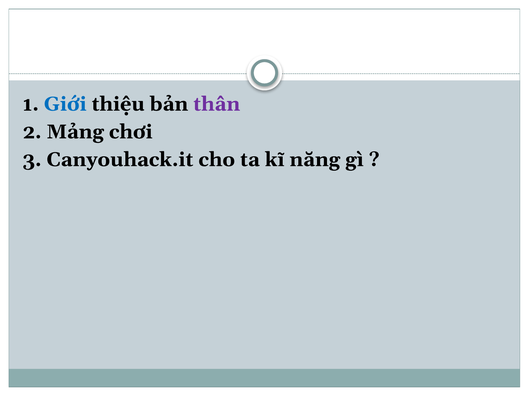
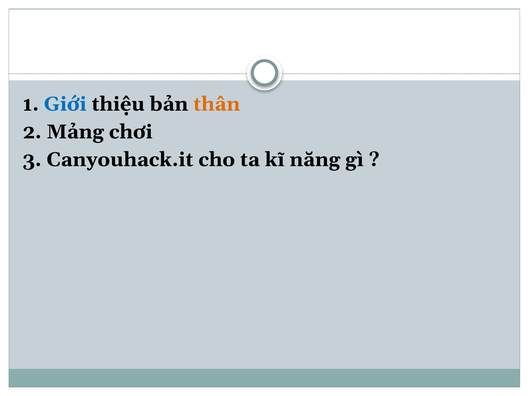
thân colour: purple -> orange (217, 104)
